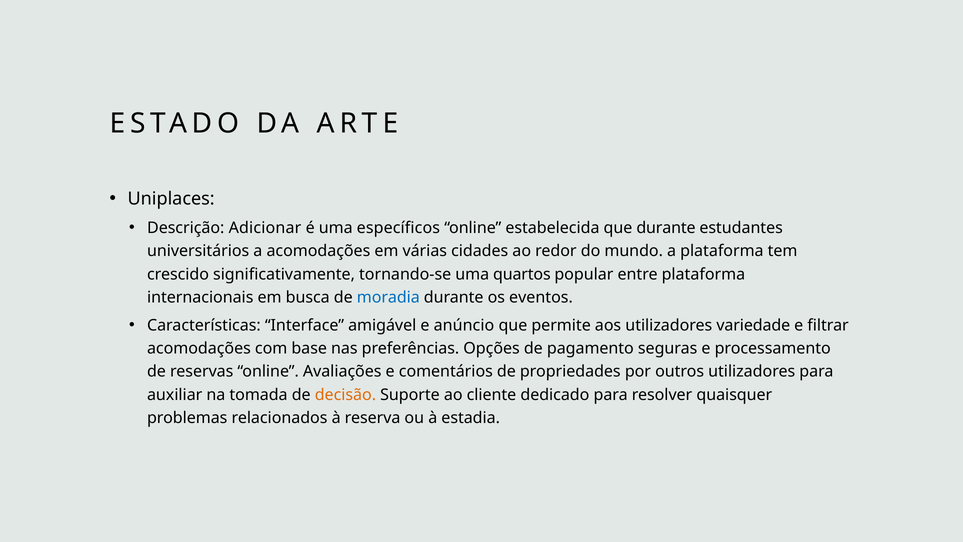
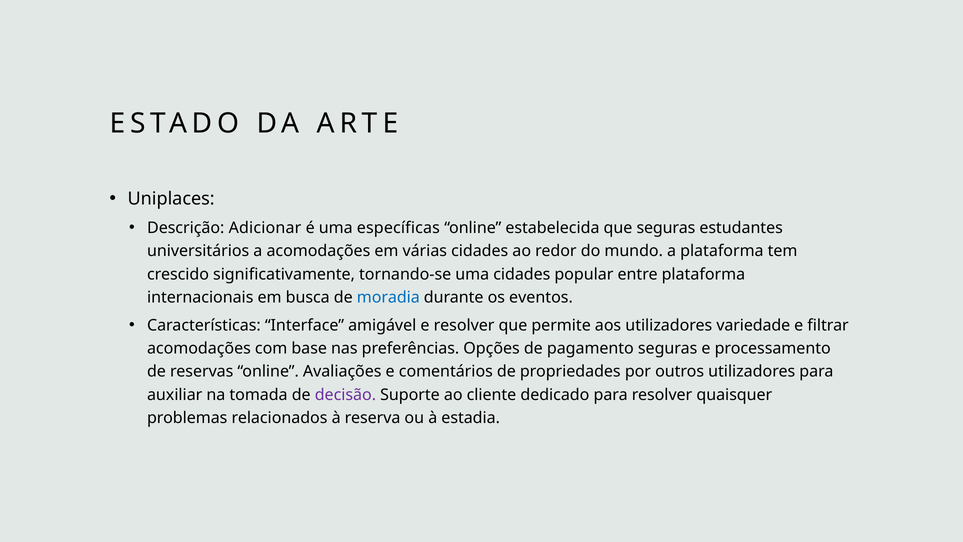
específicos: específicos -> específicas (398, 228)
que durante: durante -> seguras (666, 228)
uma quartos: quartos -> cidades (522, 274)
e anúncio: anúncio -> resolver (464, 325)
decisão colour: orange -> purple (345, 395)
